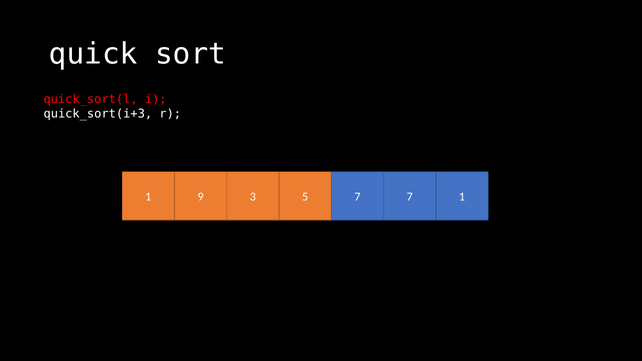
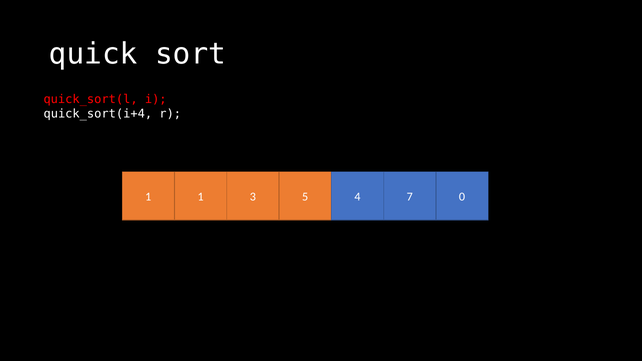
quick_sort(i+3: quick_sort(i+3 -> quick_sort(i+4 (98, 114)
1 9: 9 -> 1 (201, 197)
5 7: 7 -> 4 (357, 197)
7 1: 1 -> 0 (462, 197)
